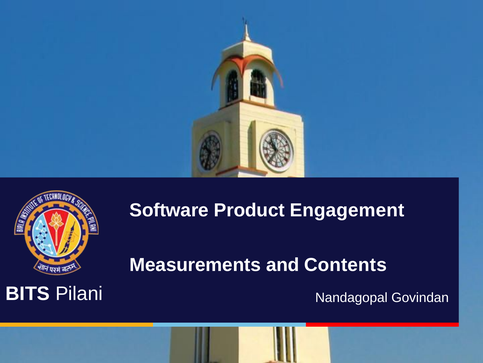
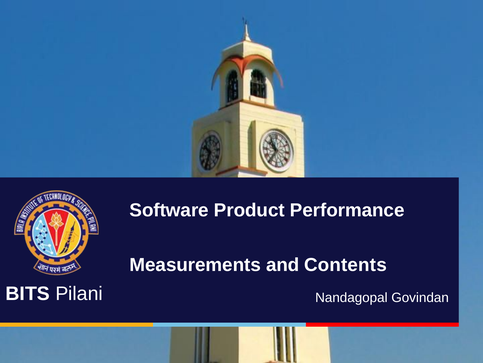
Engagement: Engagement -> Performance (347, 210)
